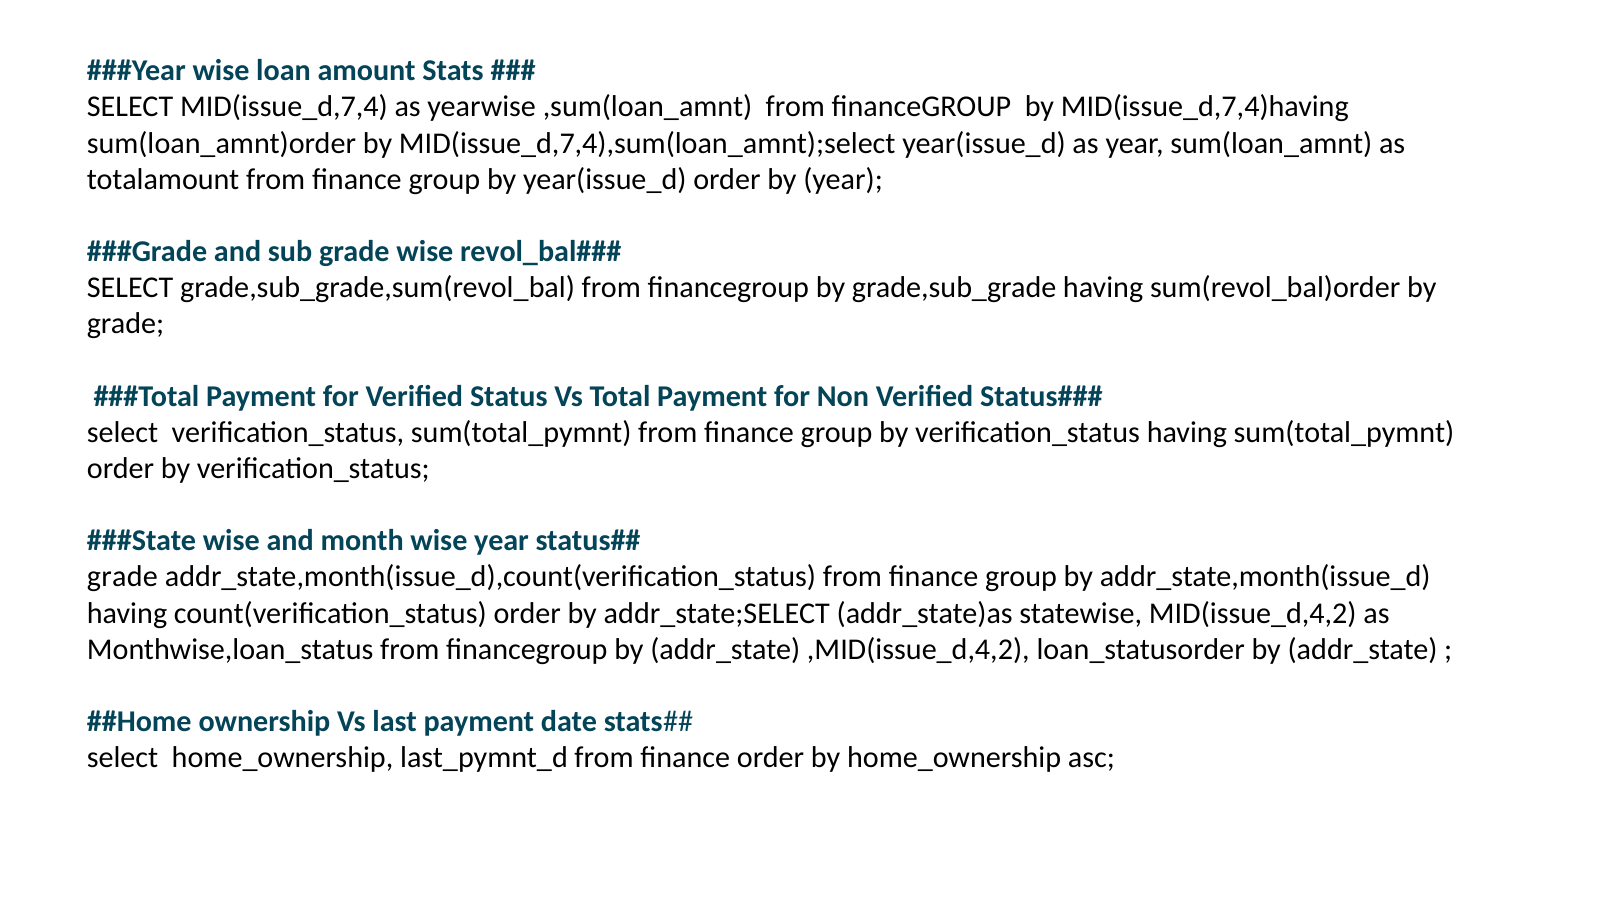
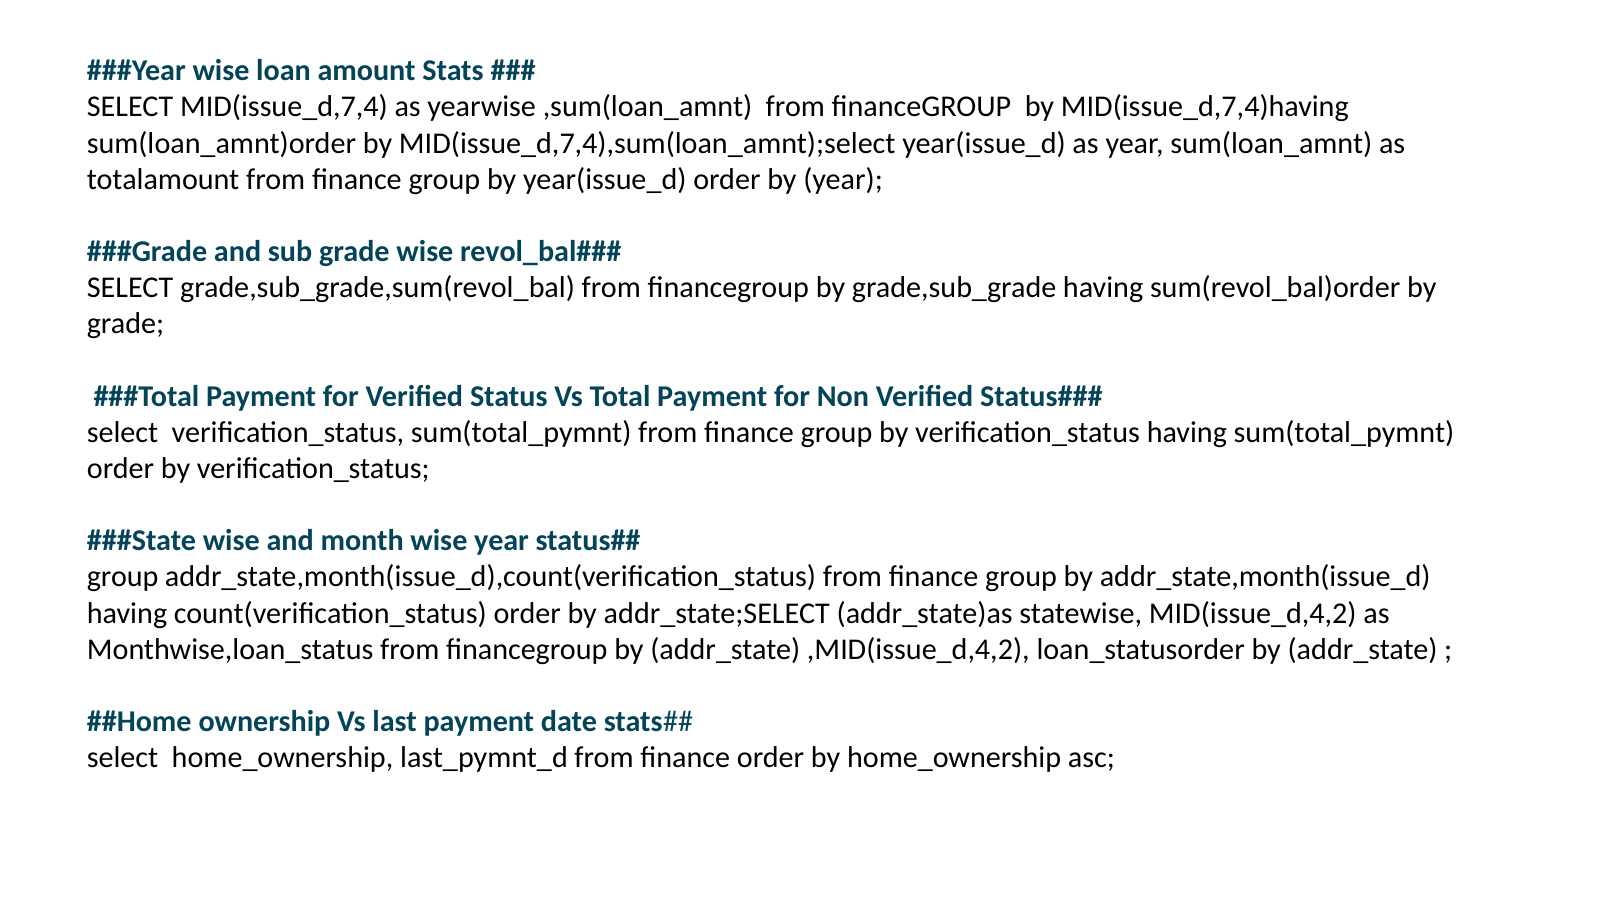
grade: grade -> group (123, 577)
